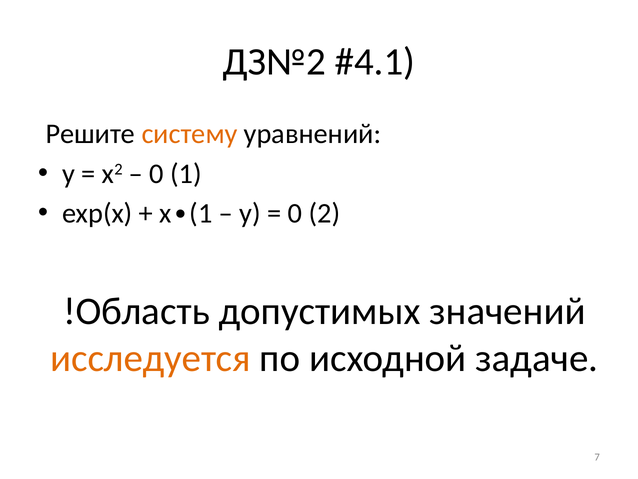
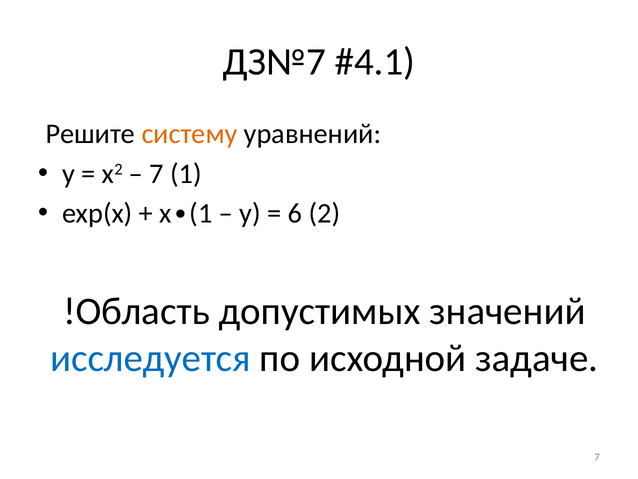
ДЗ№2: ДЗ№2 -> ДЗ№7 (274, 62)
0: 0 -> 7 (157, 174)
0: 0 -> 6 (295, 213)
исследуется colour: orange -> blue (151, 358)
